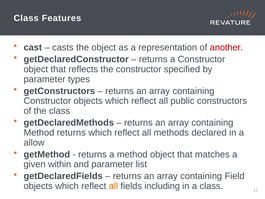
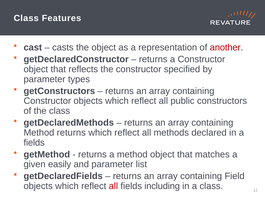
allow: allow -> fields (34, 142)
within: within -> easily (60, 164)
all colour: orange -> red (113, 186)
